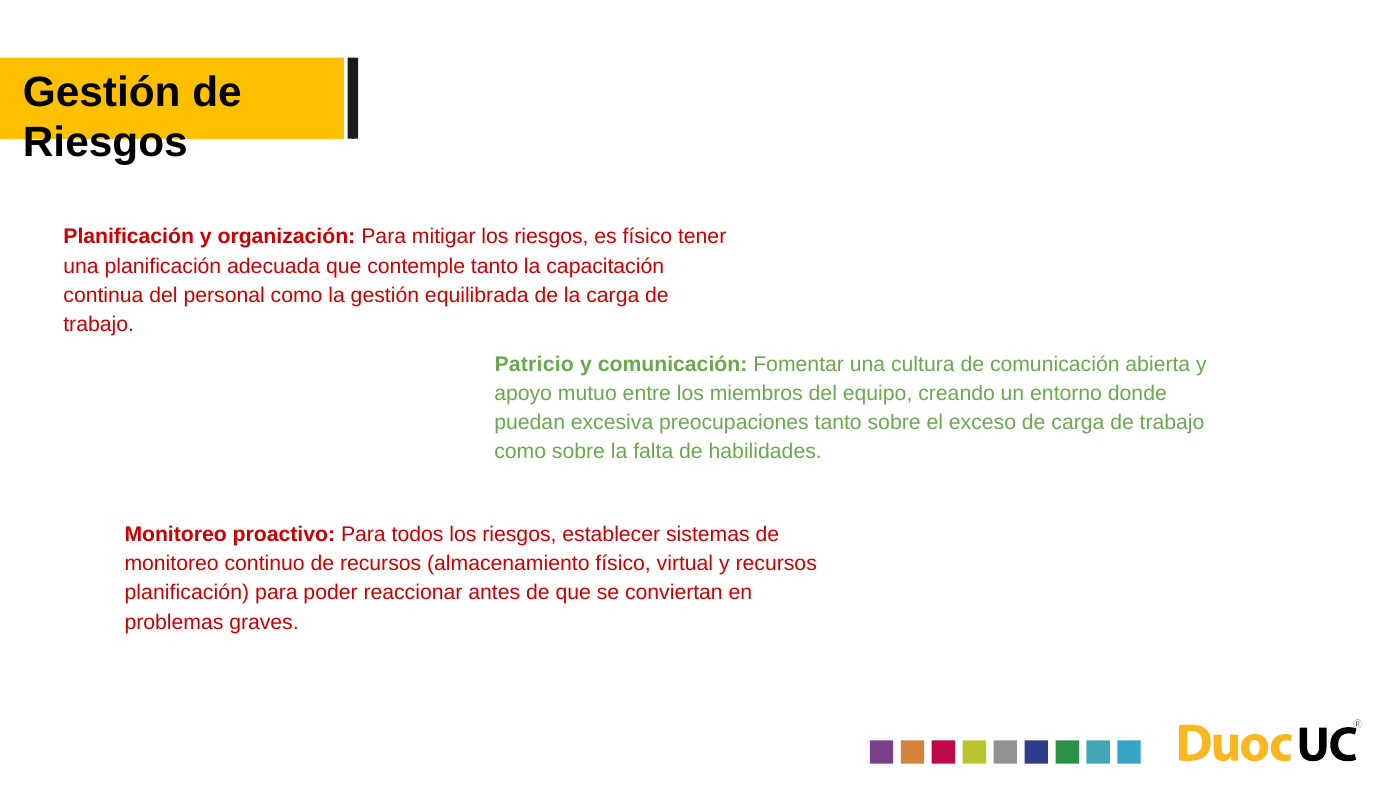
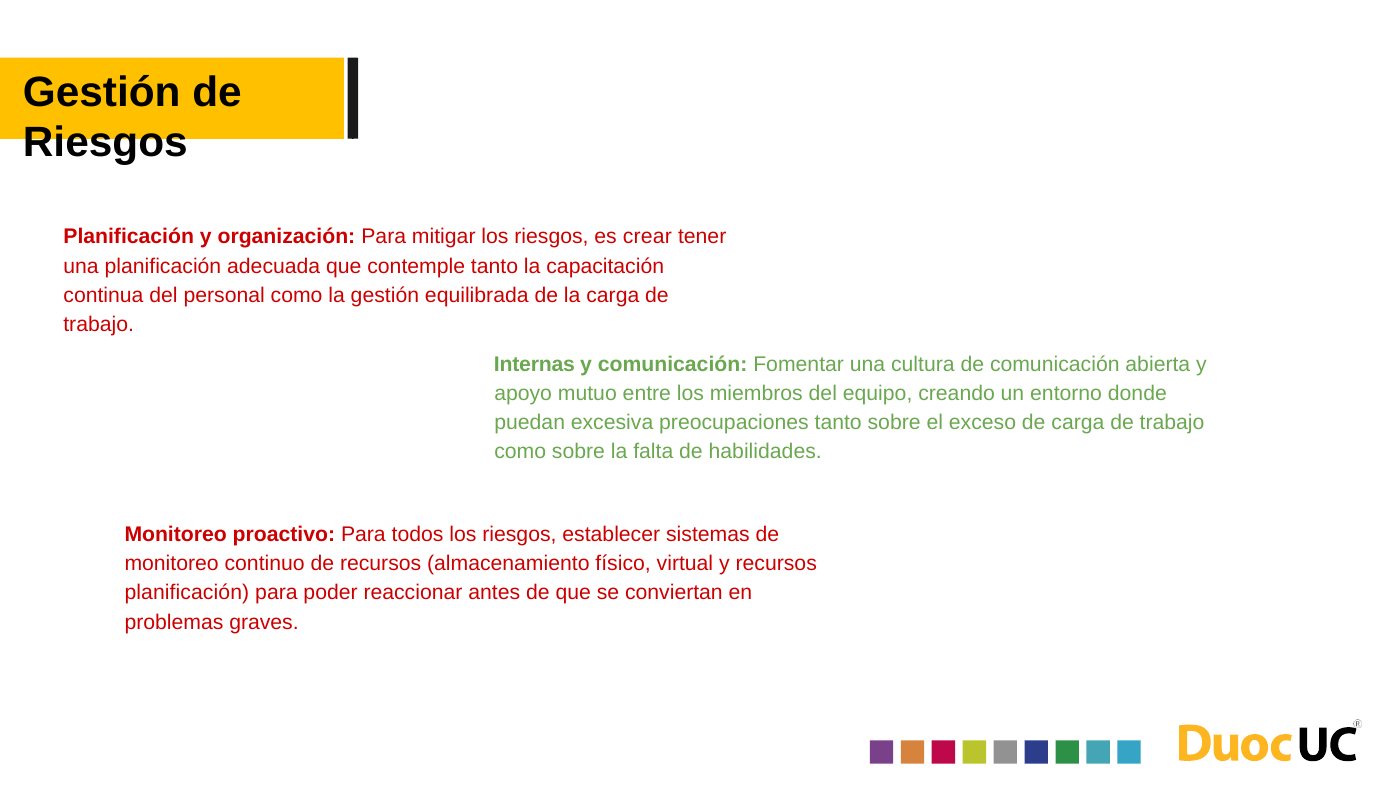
es físico: físico -> crear (647, 237)
Patricio: Patricio -> Internas (534, 364)
